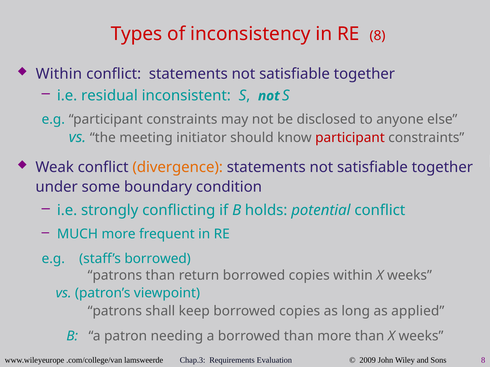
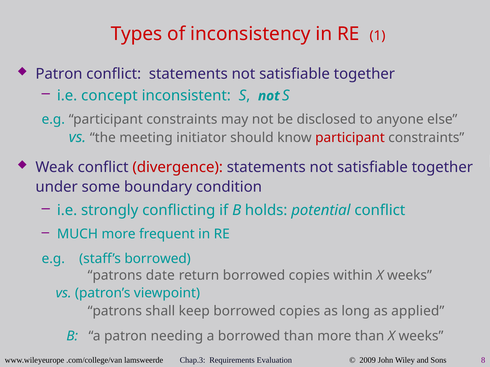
RE 8: 8 -> 1 (378, 36)
Within: Within -> Patron (59, 74)
residual: residual -> concept (109, 96)
divergence colour: orange -> red (178, 167)
patrons than: than -> date (160, 276)
